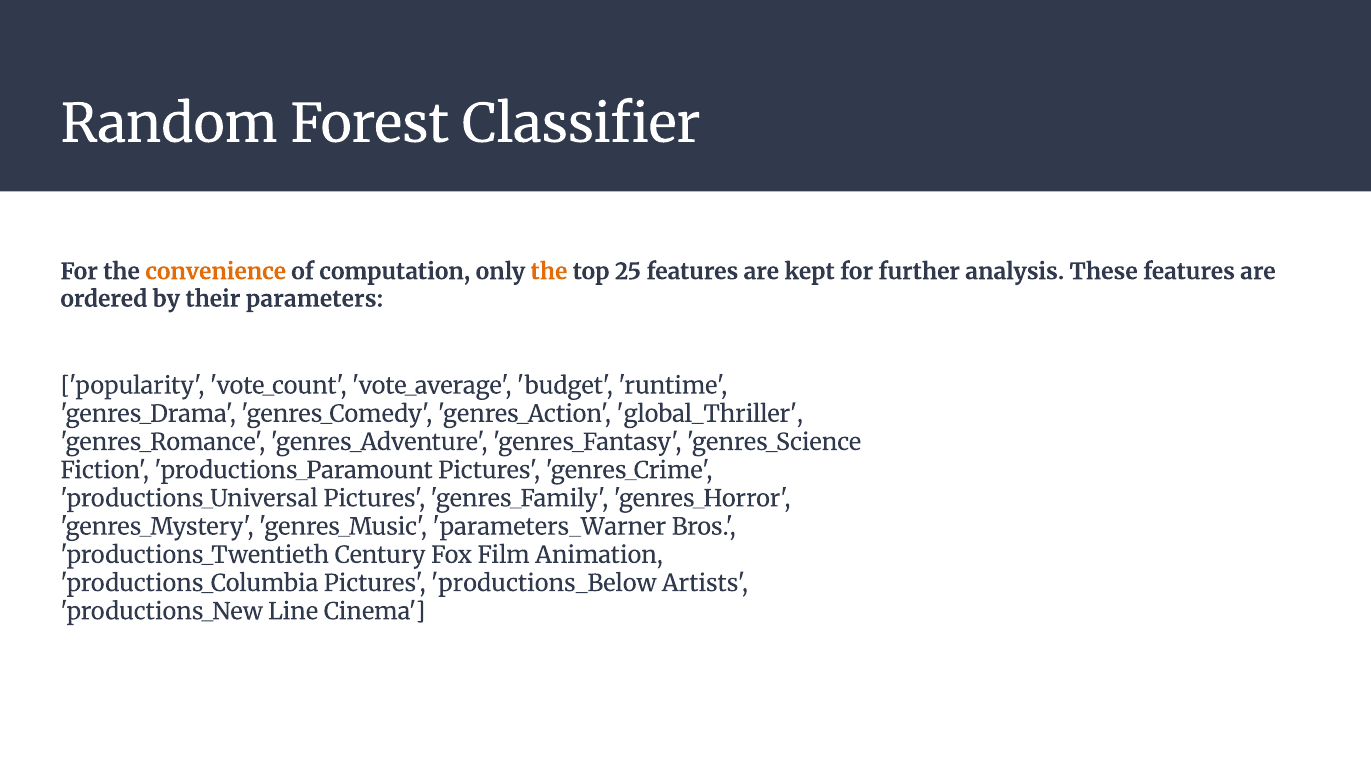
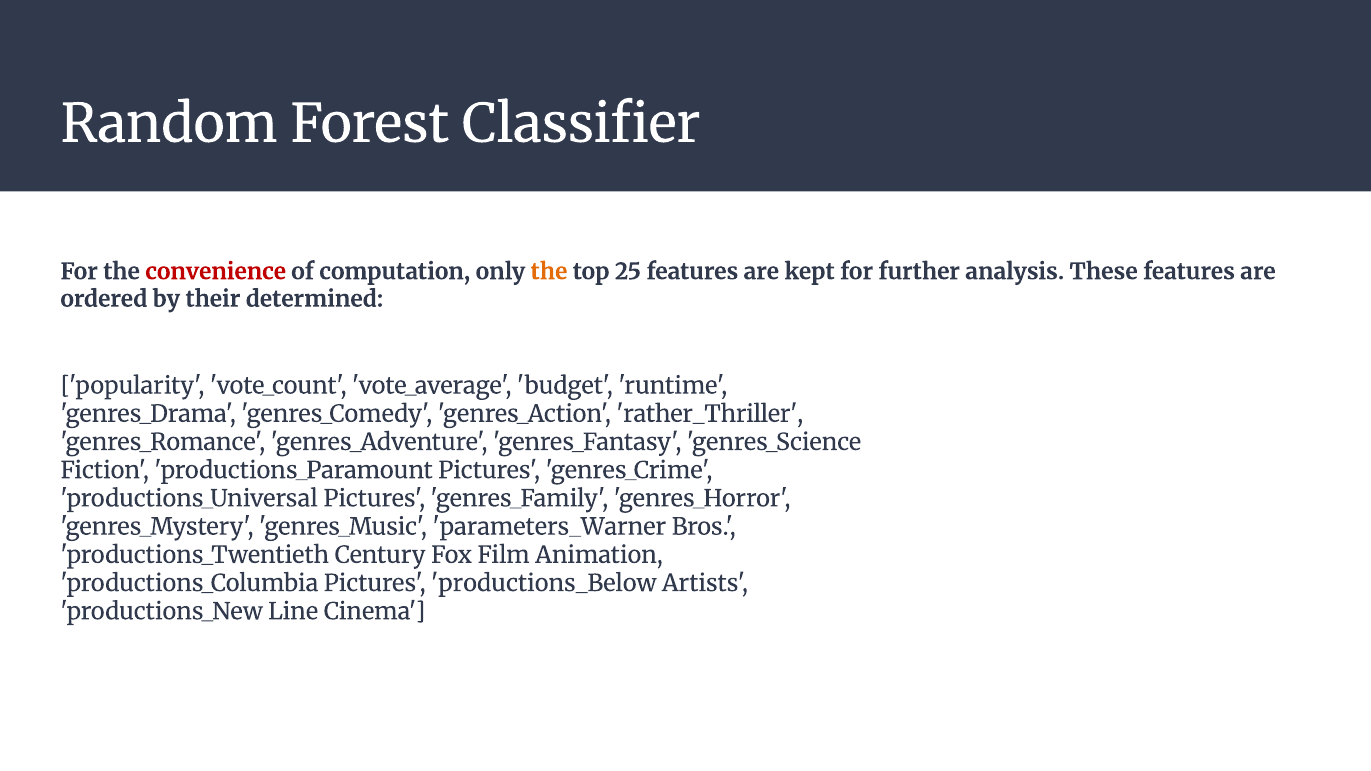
convenience colour: orange -> red (216, 272)
parameters: parameters -> determined (314, 299)
global_Thriller: global_Thriller -> rather_Thriller (710, 414)
